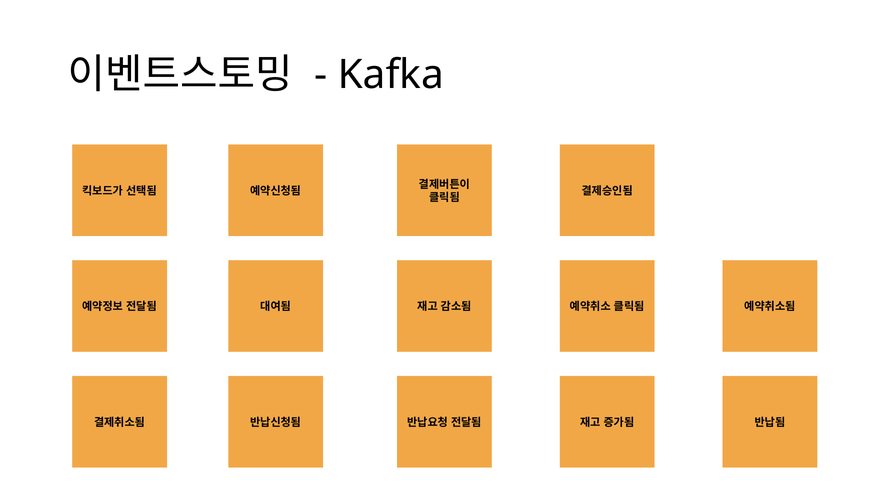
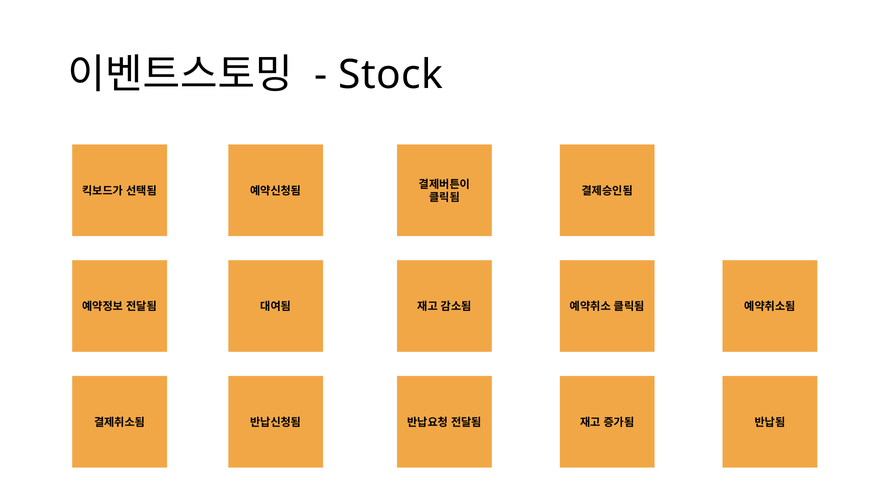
Kafka: Kafka -> Stock (391, 75)
